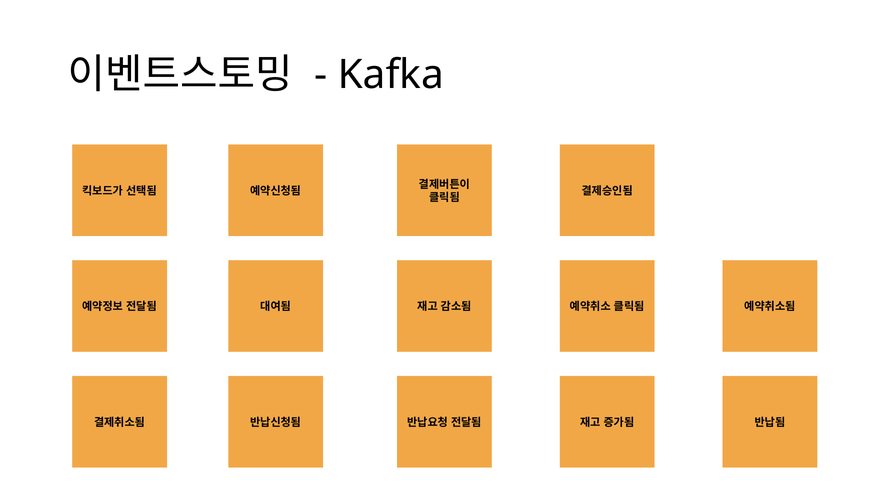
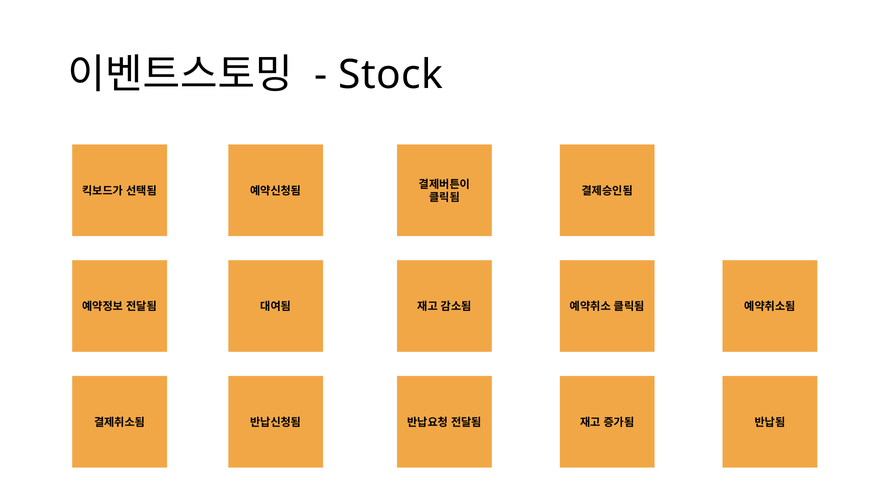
Kafka: Kafka -> Stock (391, 75)
